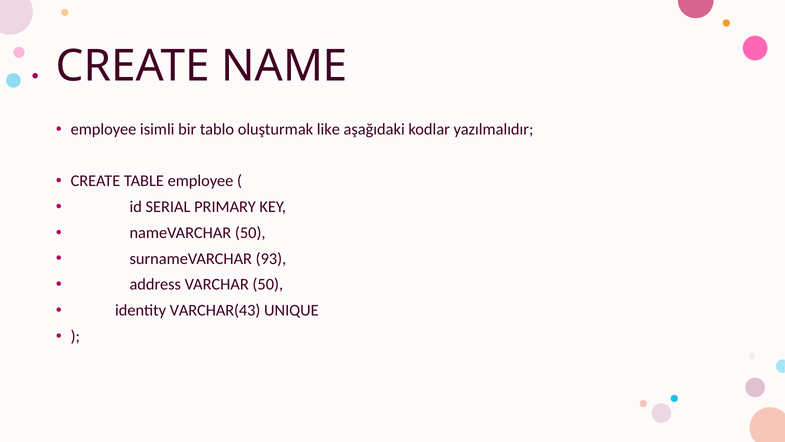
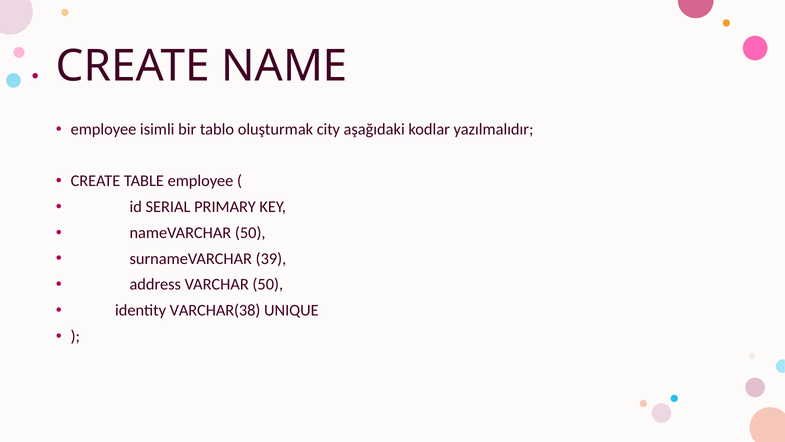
like: like -> city (328, 129)
93: 93 -> 39 (271, 258)
VARCHAR(43: VARCHAR(43 -> VARCHAR(38 (215, 310)
